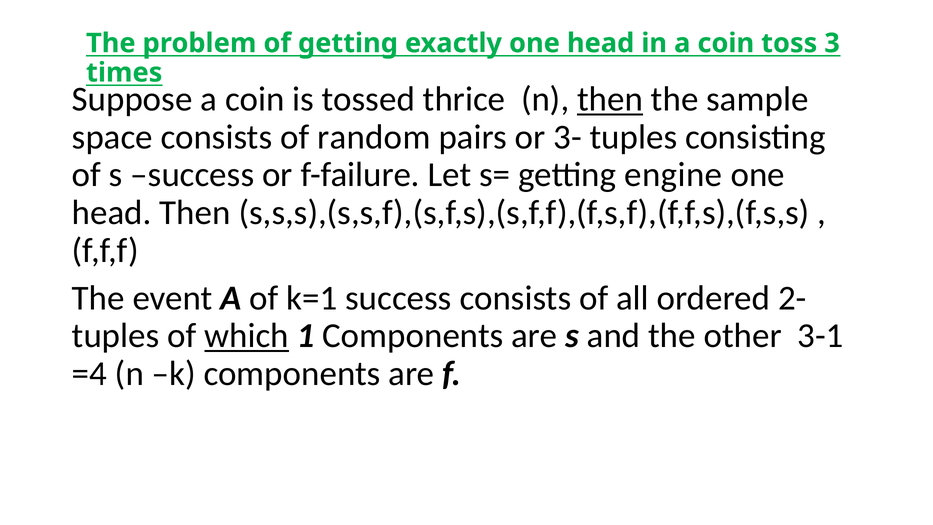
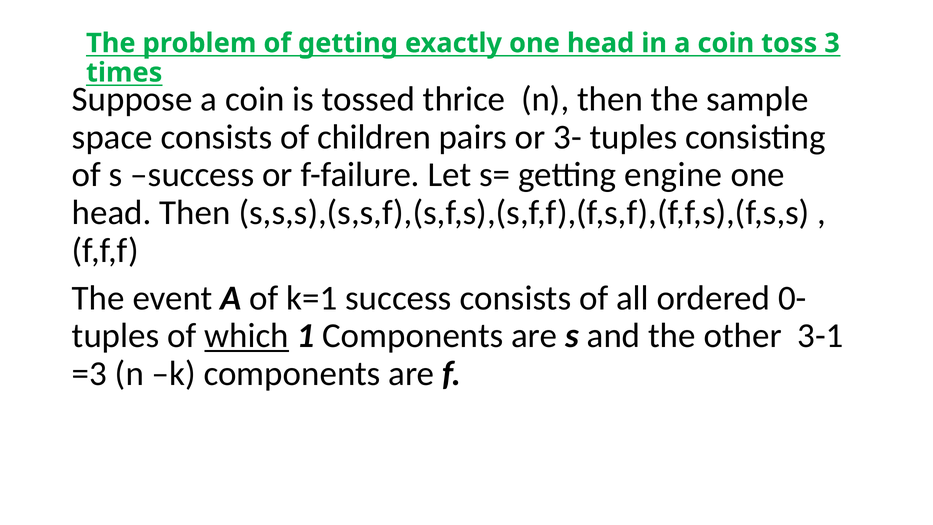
then underline: present -> none (610, 99)
random: random -> children (374, 137)
2-: 2- -> 0- (792, 298)
=4: =4 -> =3 (89, 374)
